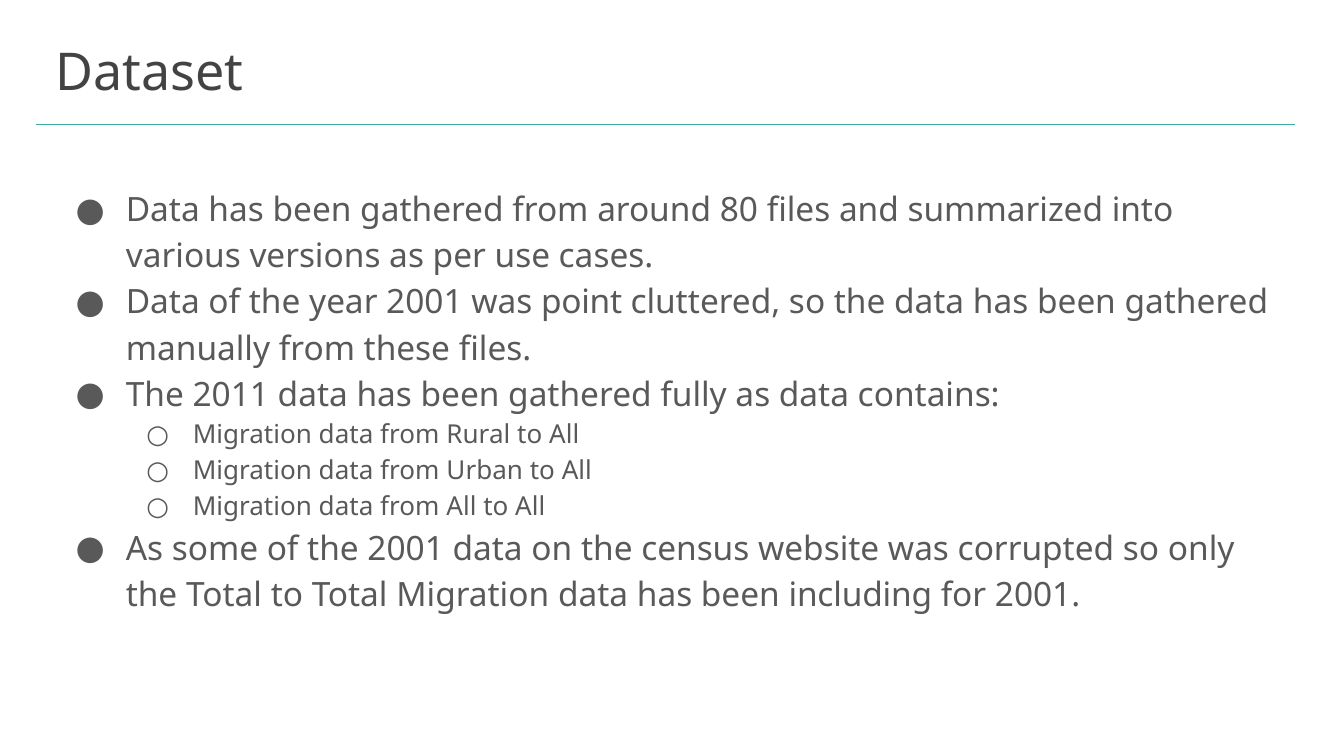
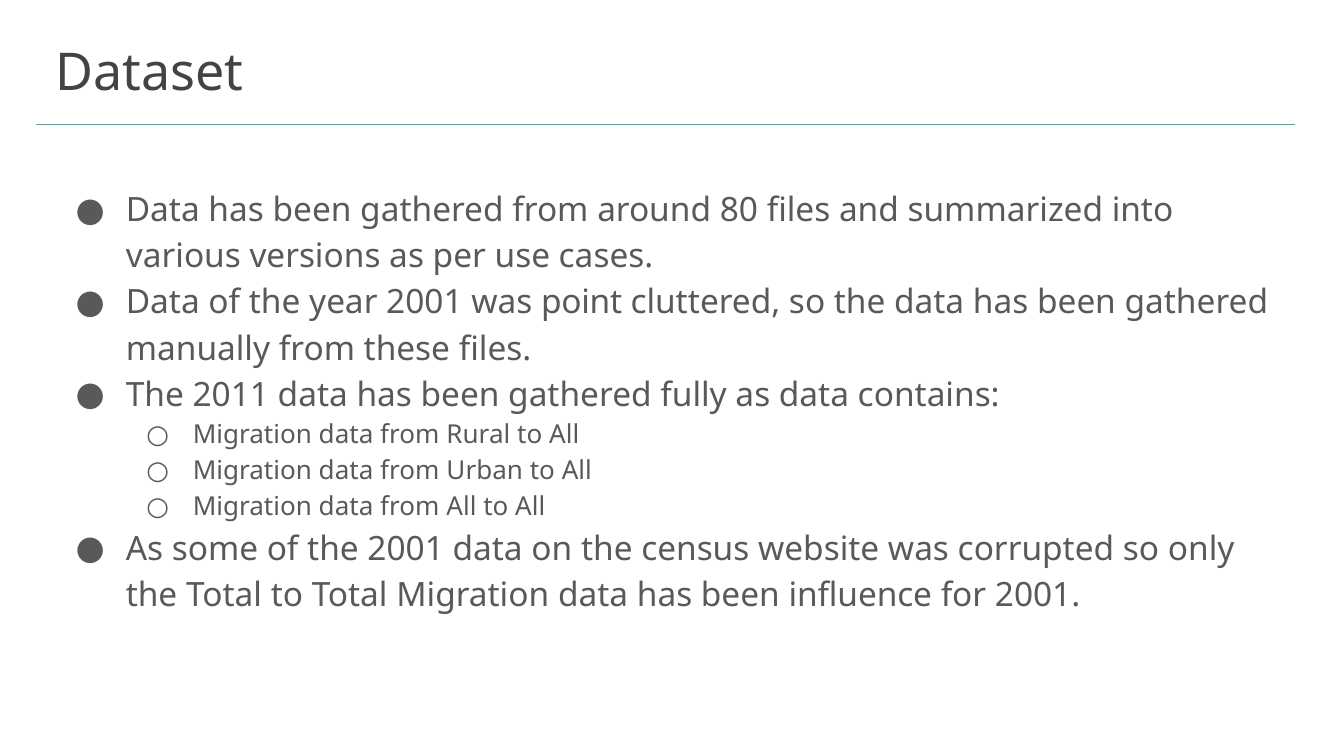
including: including -> influence (860, 595)
